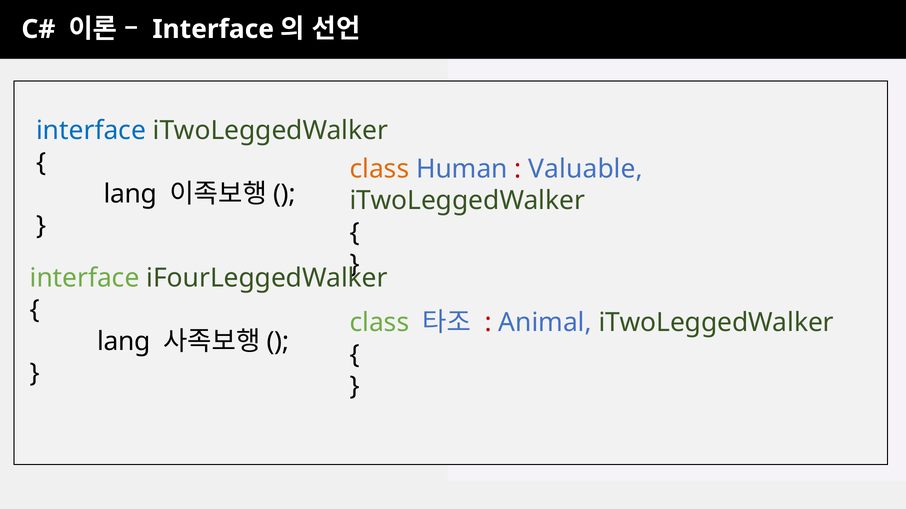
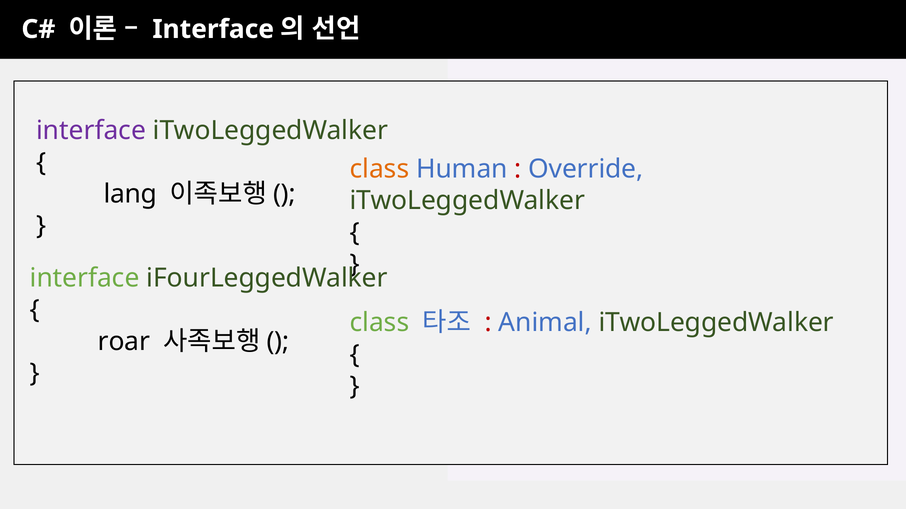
interface colour: blue -> purple (91, 131)
Valuable: Valuable -> Override (586, 169)
lang: lang -> roar (124, 342)
